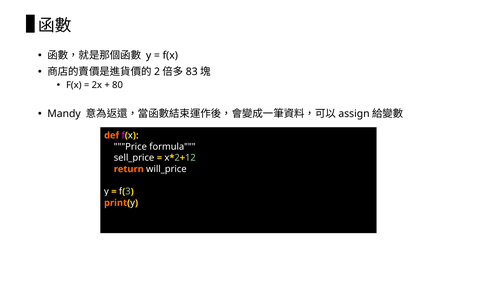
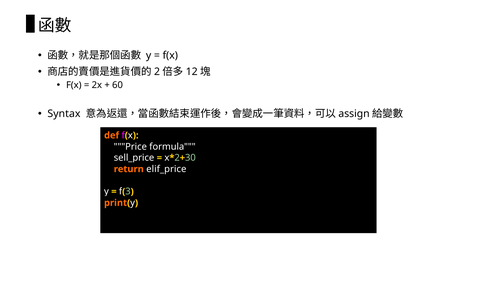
83: 83 -> 12 (192, 72)
80: 80 -> 60 (118, 85)
Mandy: Mandy -> Syntax (64, 114)
12: 12 -> 30 (190, 158)
will_price: will_price -> elif_price (166, 169)
